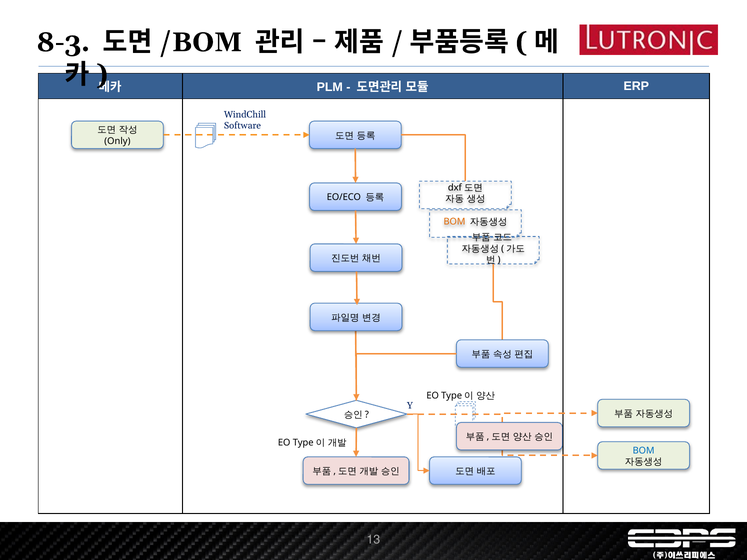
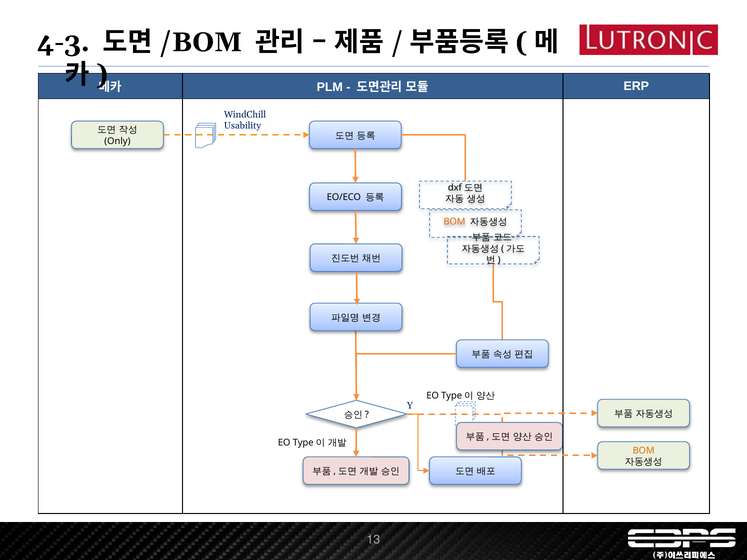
8-3: 8-3 -> 4-3 (63, 42)
Software: Software -> Usability (242, 126)
BOM colour: blue -> orange (644, 451)
